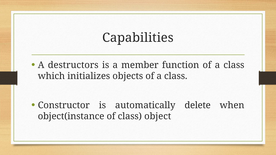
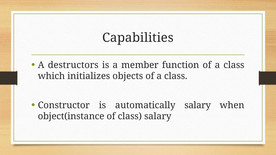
automatically delete: delete -> salary (198, 105)
class object: object -> salary (158, 116)
